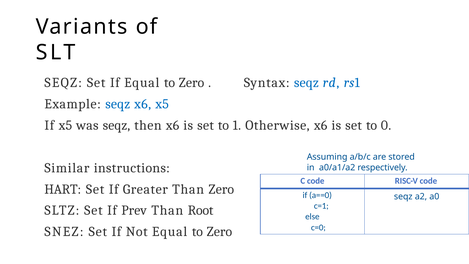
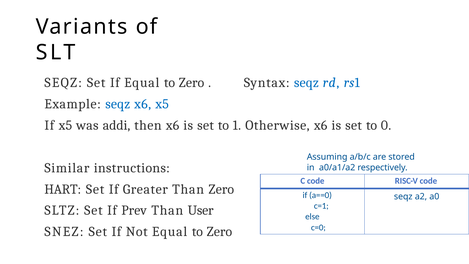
was seqz: seqz -> addi (117, 125)
Root: Root -> User (201, 210)
